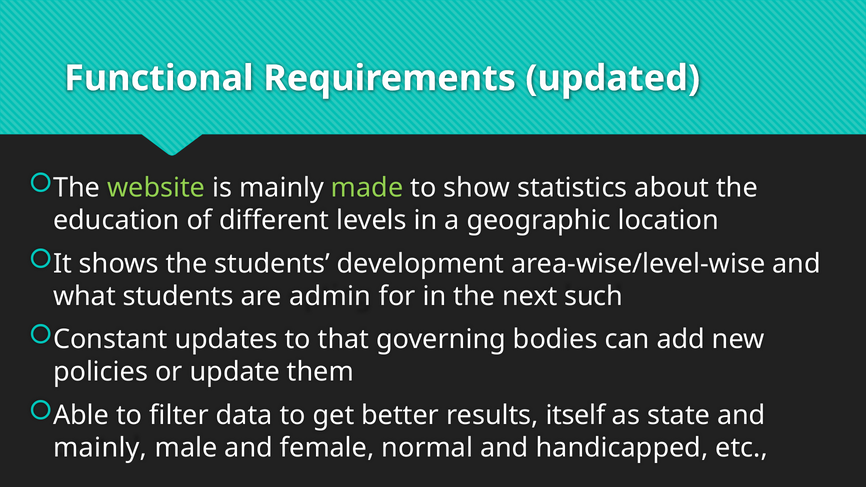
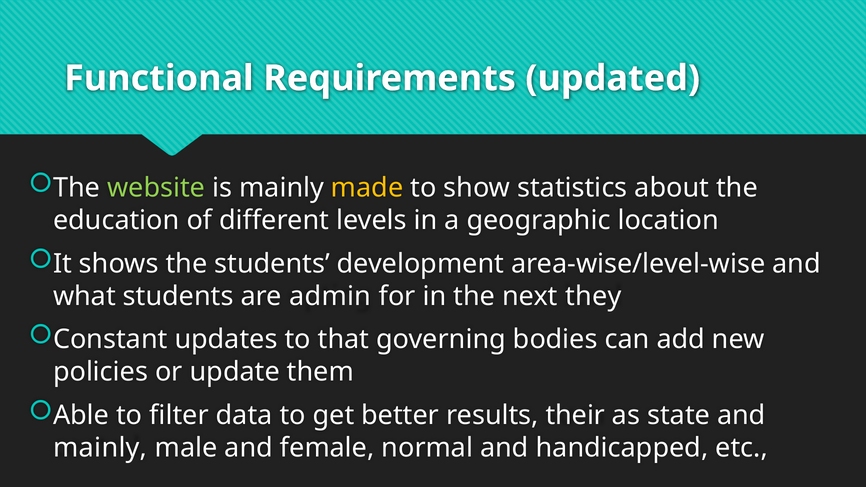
made colour: light green -> yellow (367, 188)
such: such -> they (593, 296)
itself: itself -> their (575, 415)
